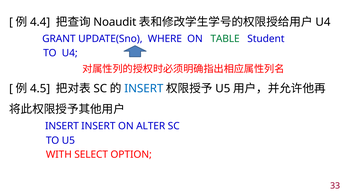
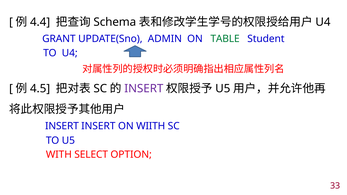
Noaudit: Noaudit -> Schema (115, 22)
WHERE: WHERE -> ADMIN (165, 39)
INSERT colour: blue -> purple (144, 89)
ALTER: ALTER -> WIITH (151, 126)
